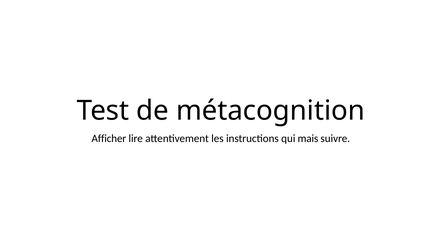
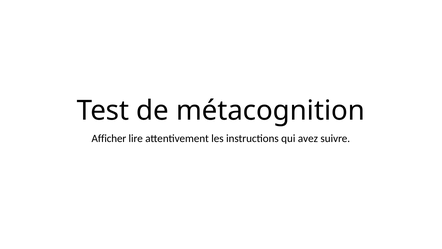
mais: mais -> avez (308, 138)
